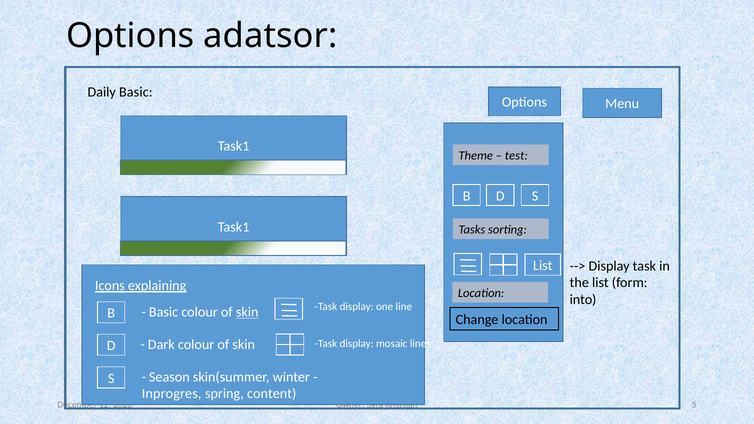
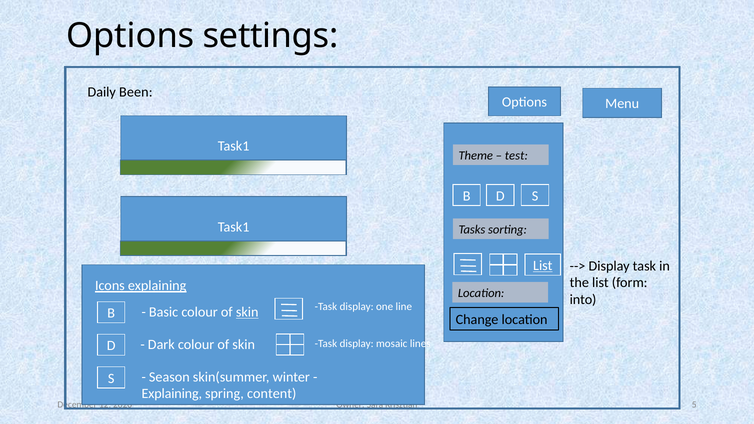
adatsor: adatsor -> settings (271, 36)
Daily Basic: Basic -> Been (136, 92)
List underline: none -> present (543, 266)
Inprogres: Inprogres -> Explaining (172, 394)
